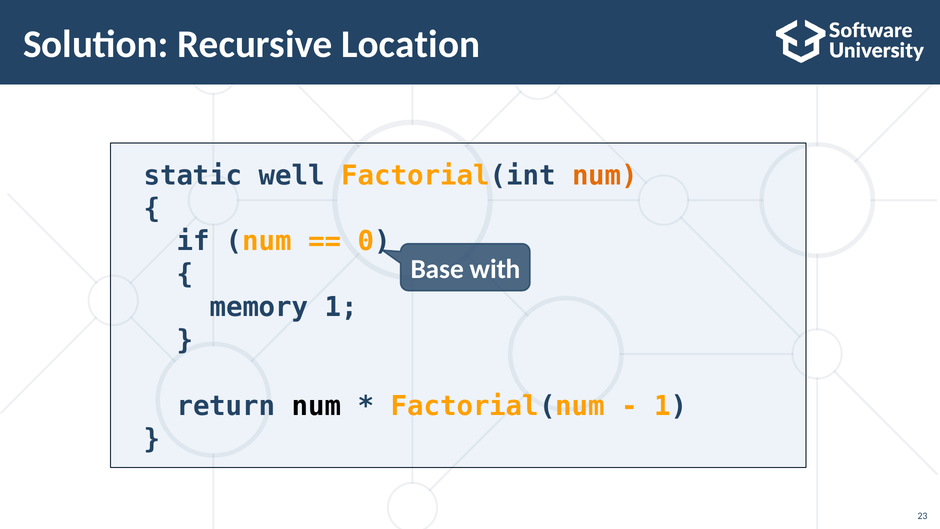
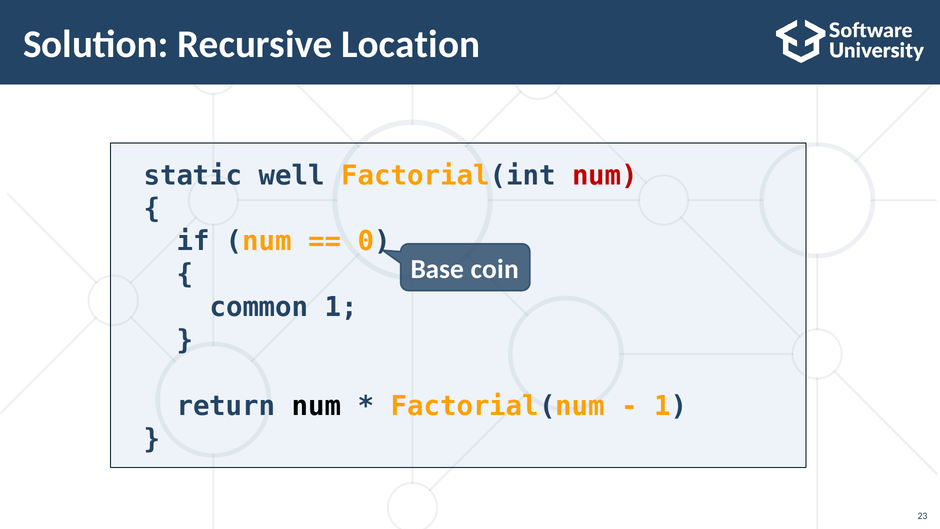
num colour: orange -> red (605, 175)
with: with -> coin (495, 269)
memory: memory -> common (259, 307)
